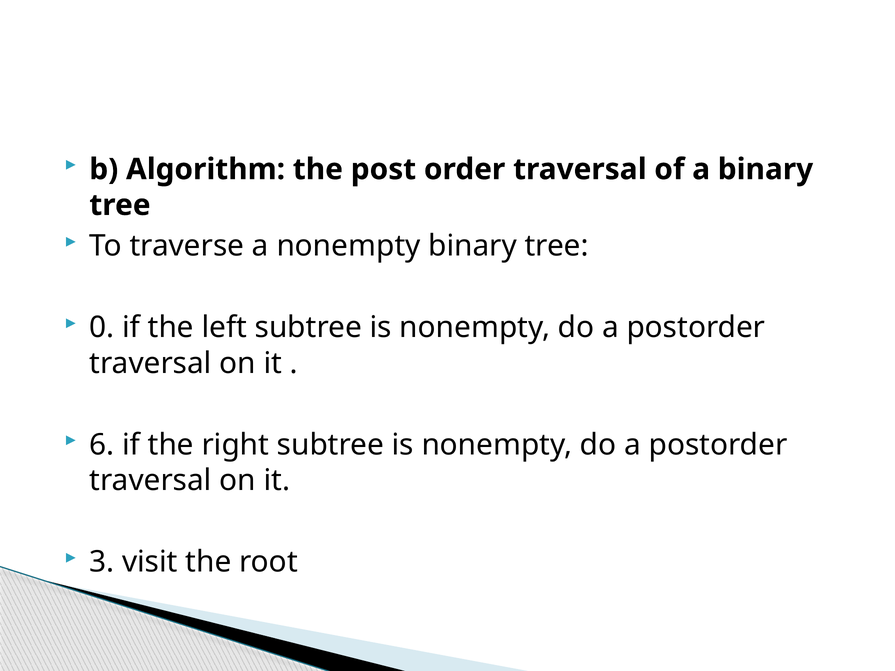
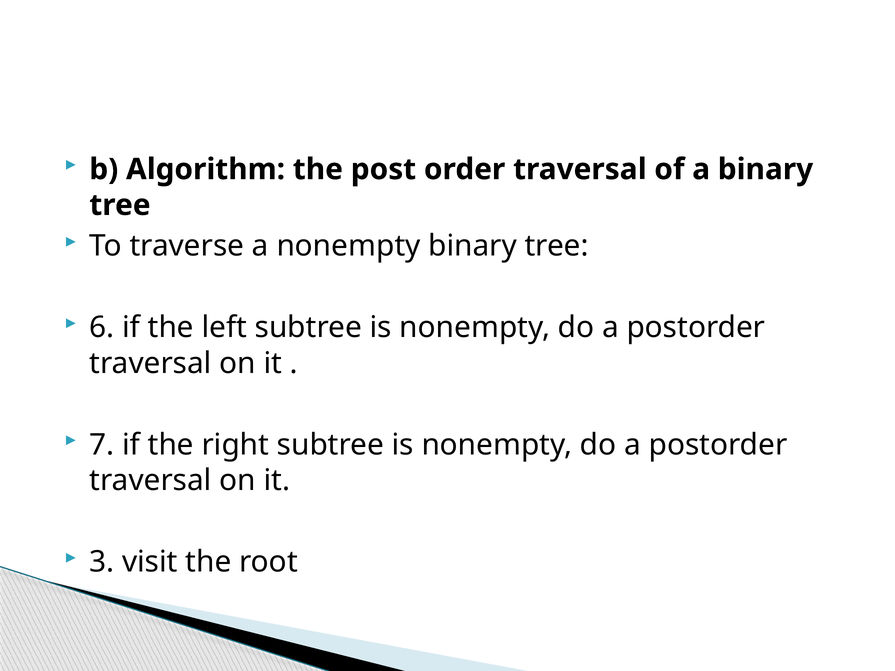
0: 0 -> 6 (102, 328)
6: 6 -> 7 (102, 445)
